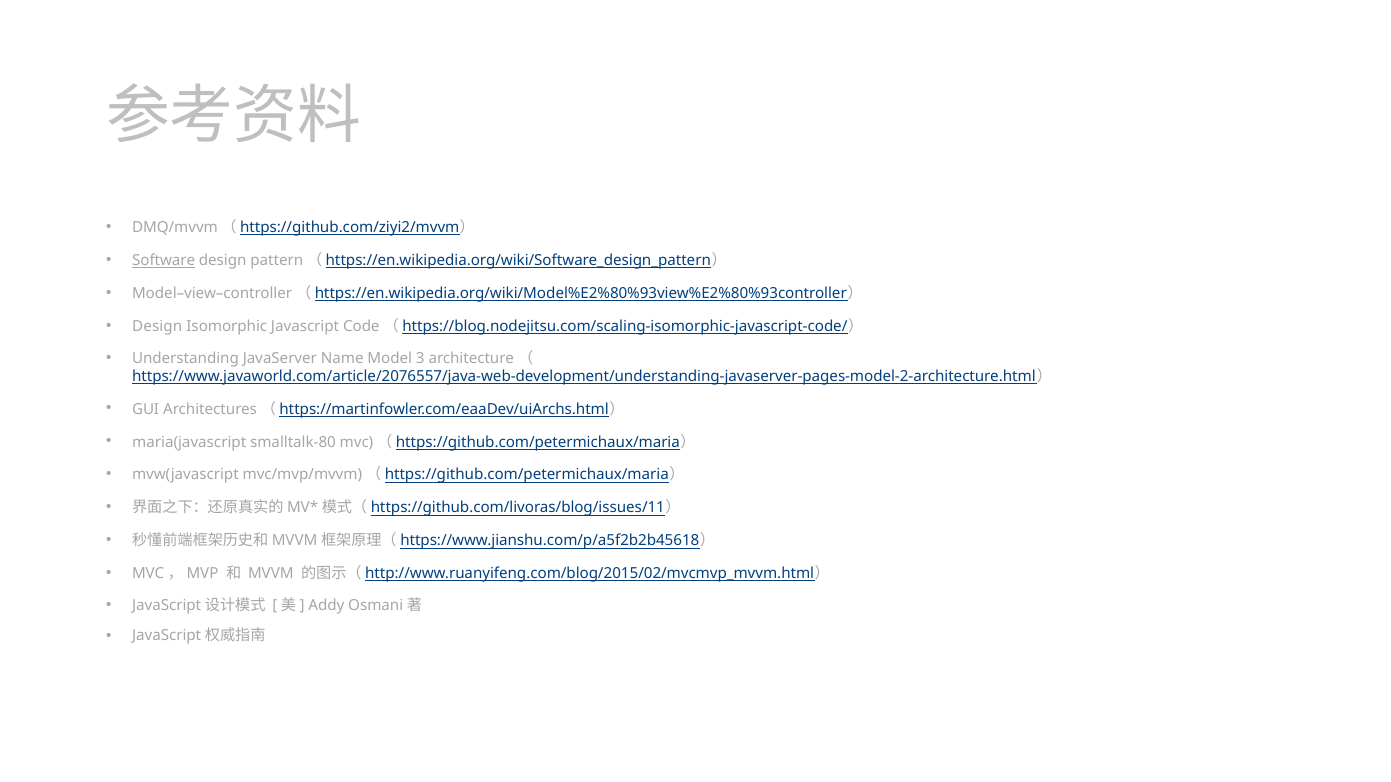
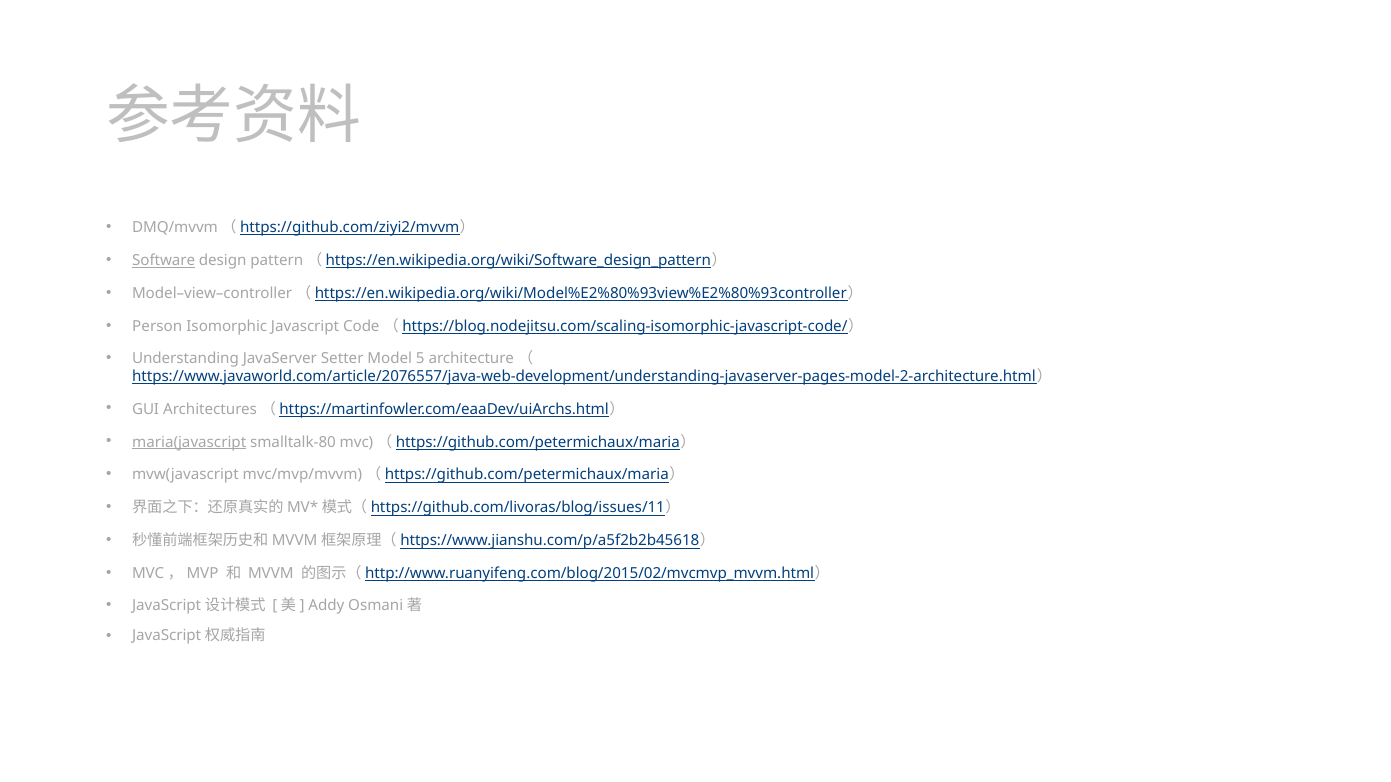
Design: Design -> Person (157, 327)
Name: Name -> Setter (342, 358)
3: 3 -> 5 (420, 358)
maria(javascript underline: none -> present (189, 442)
